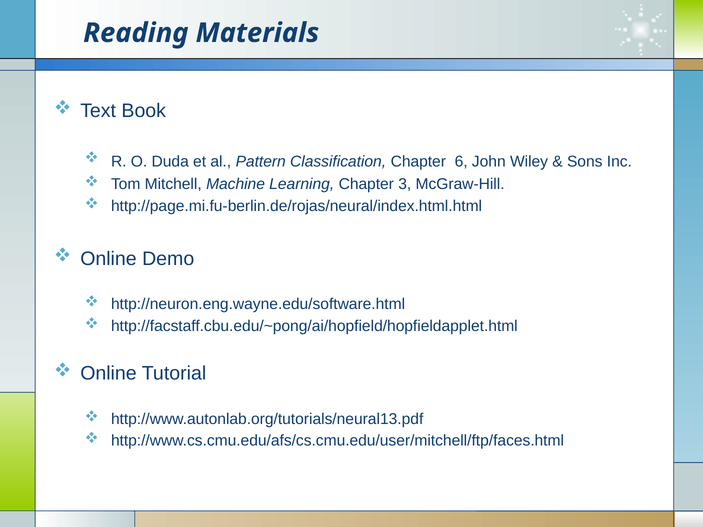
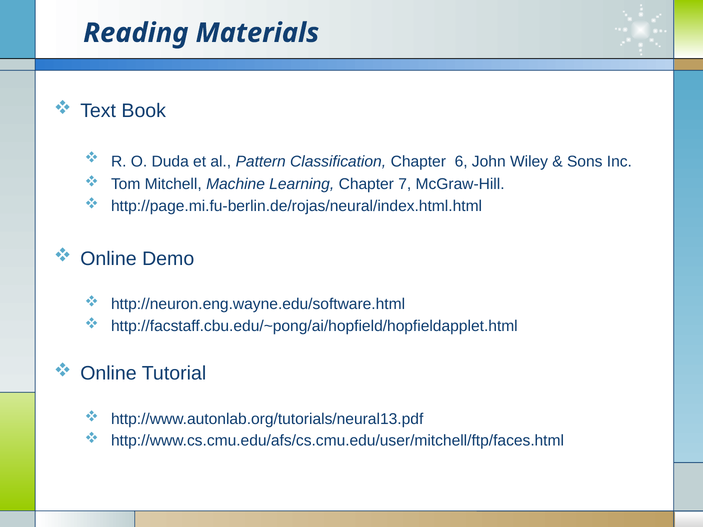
3: 3 -> 7 (405, 184)
